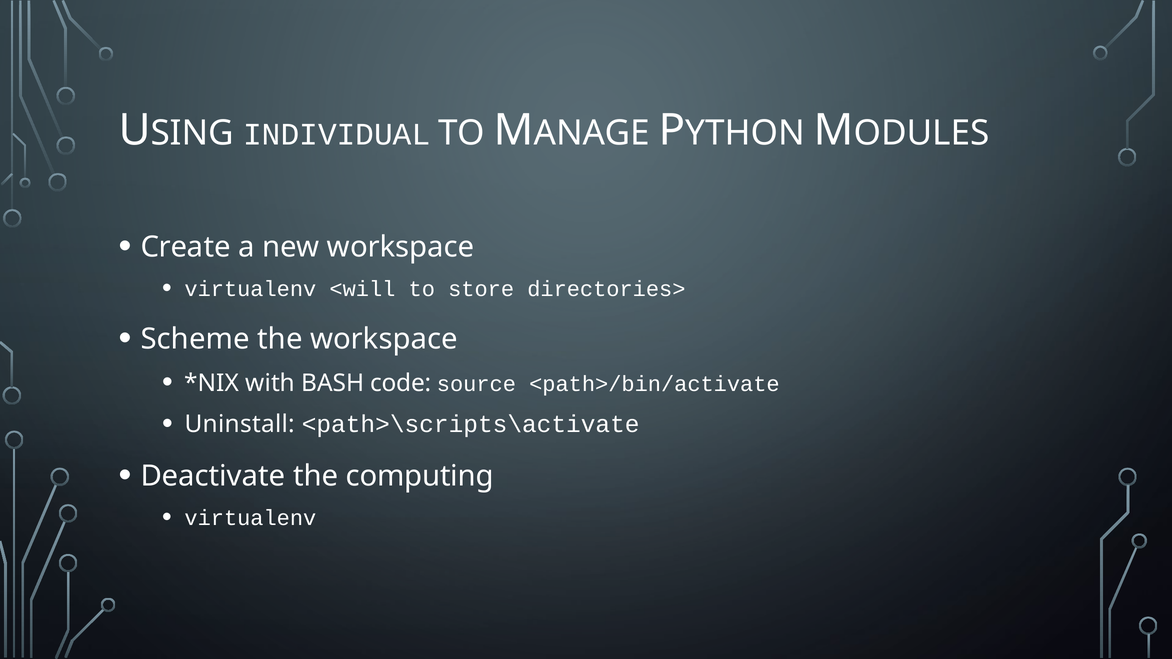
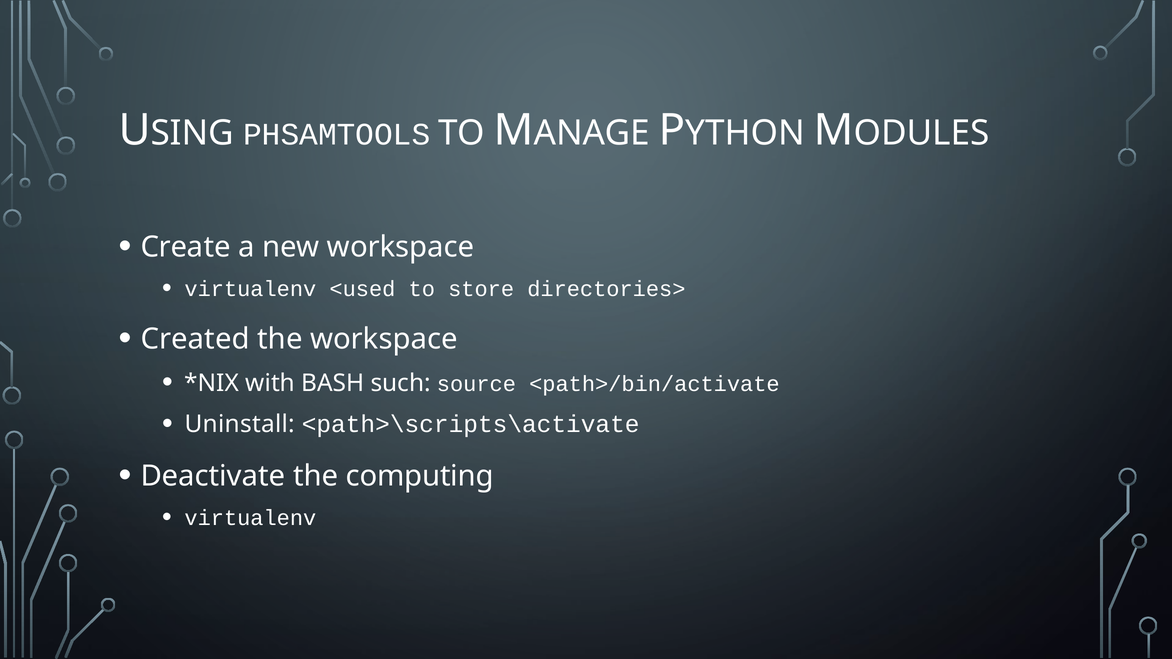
INDIVIDUAL: INDIVIDUAL -> PHSAMTOOLS (337, 134)
<will: <will -> <used (362, 289)
Scheme: Scheme -> Created (195, 339)
code: code -> such (401, 383)
